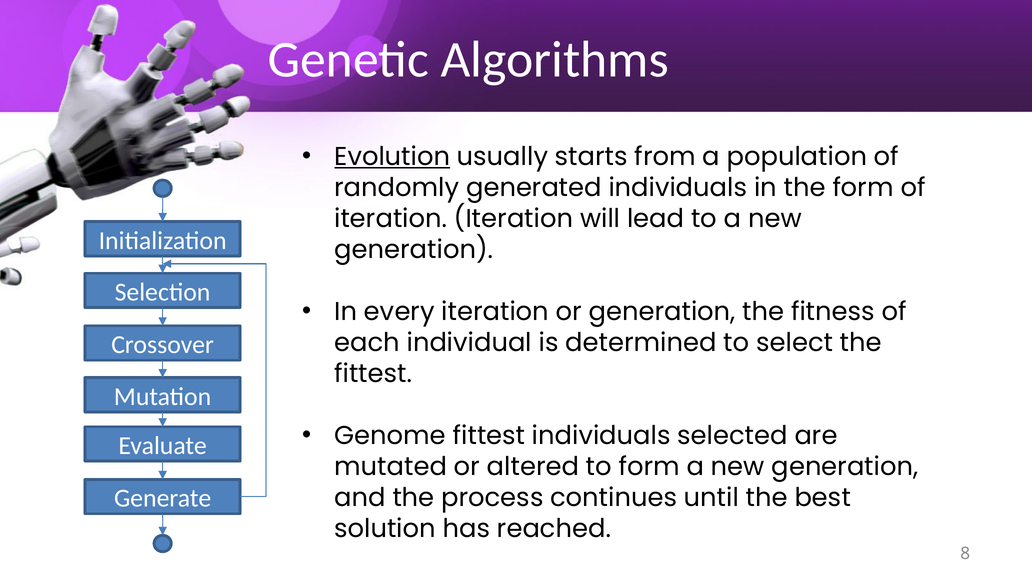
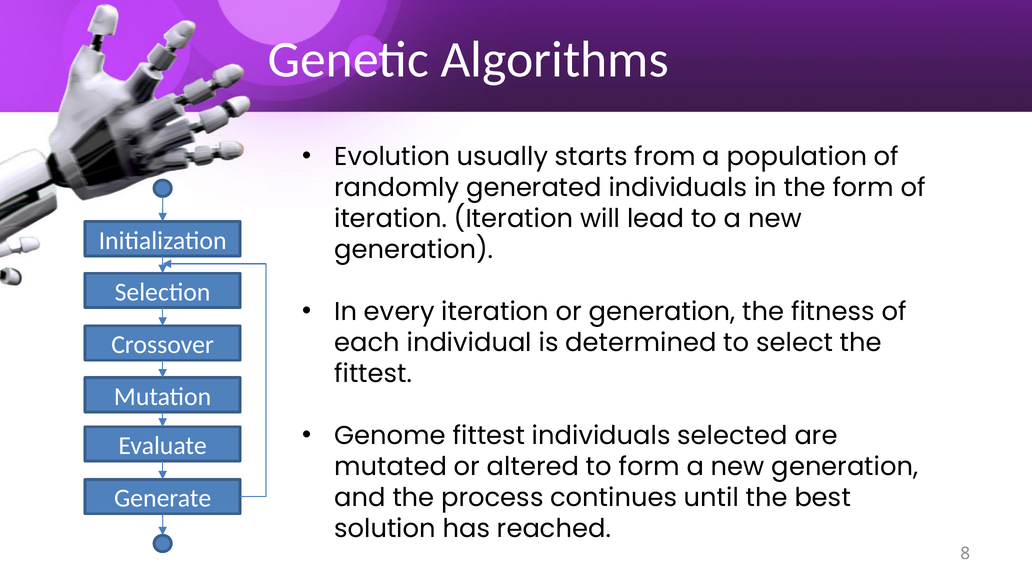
Evolution underline: present -> none (392, 157)
